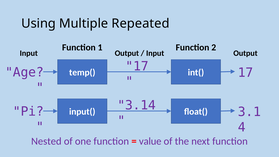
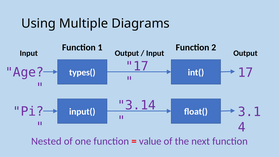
Repeated: Repeated -> Diagrams (141, 23)
temp(: temp( -> types( (82, 72)
